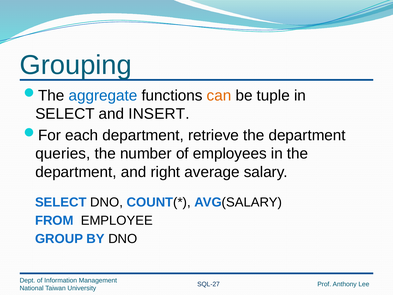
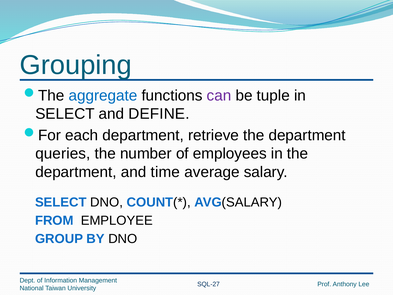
can colour: orange -> purple (219, 95)
INSERT: INSERT -> DEFINE (159, 114)
right: right -> time (165, 172)
